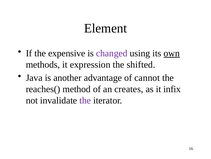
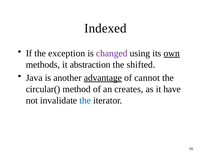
Element: Element -> Indexed (105, 28)
expensive: expensive -> exception (67, 53)
expression: expression -> abstraction (90, 64)
advantage underline: none -> present (103, 77)
reaches(: reaches( -> circular( (43, 89)
infix: infix -> have (172, 89)
the colour: purple -> blue (85, 100)
